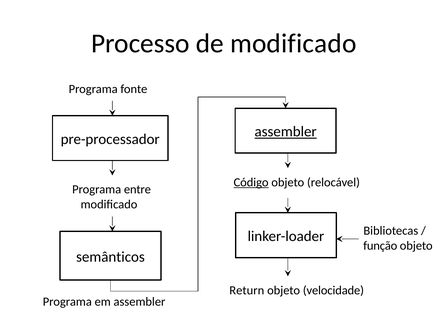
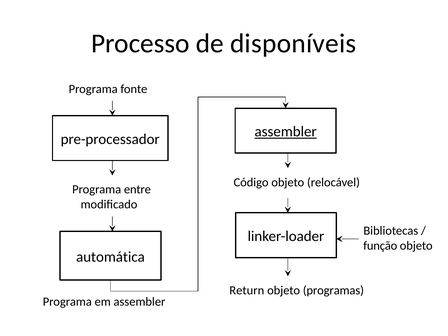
de modificado: modificado -> disponíveis (293, 43)
Código underline: present -> none (251, 182)
semânticos: semânticos -> automática (110, 257)
velocidade: velocidade -> programas (333, 291)
